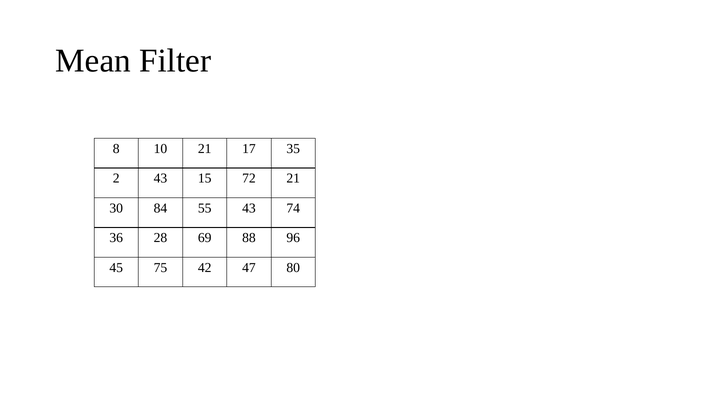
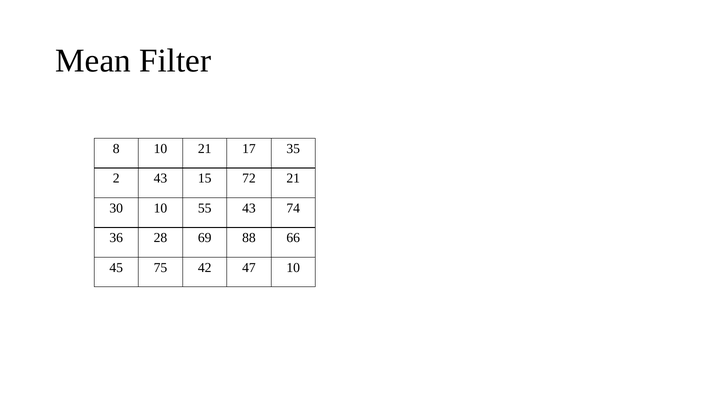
30 84: 84 -> 10 (160, 208)
96: 96 -> 66 (293, 238)
47 80: 80 -> 10 (293, 267)
